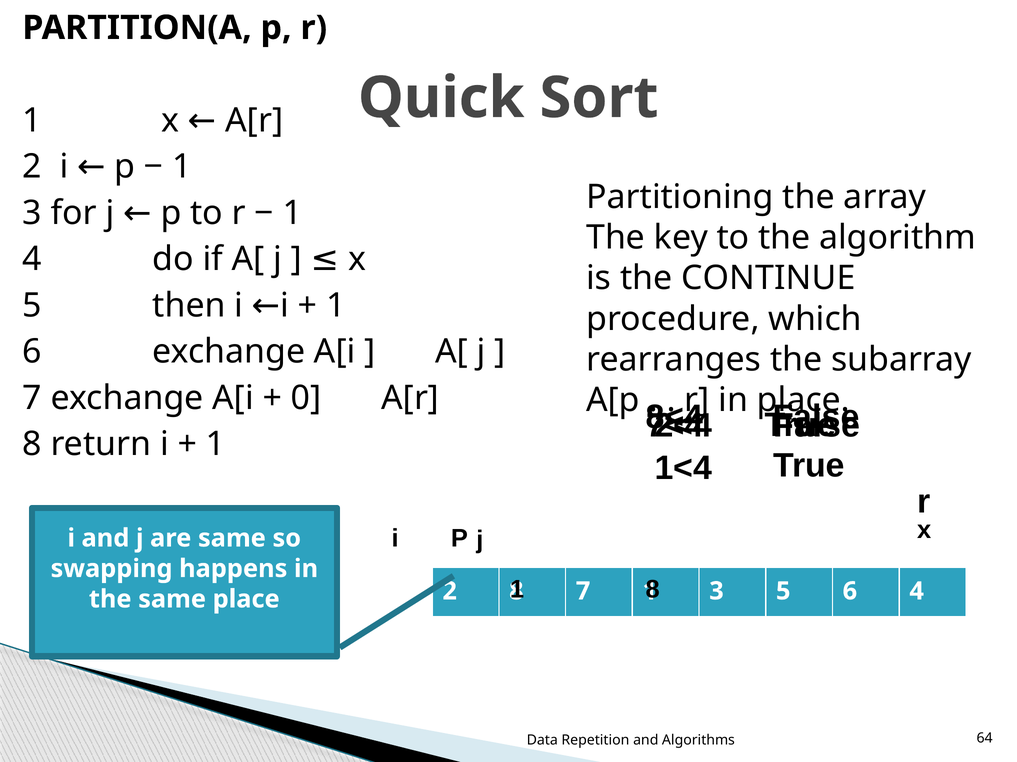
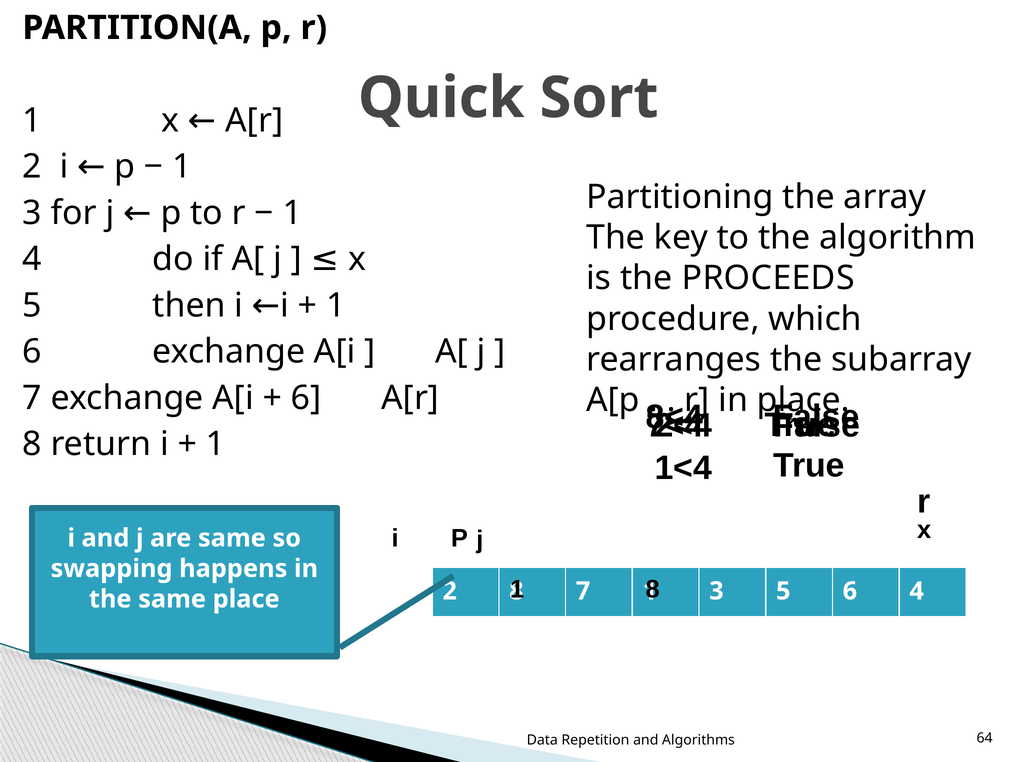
CONTINUE: CONTINUE -> PROCEEDS (768, 279)
0: 0 -> 6 (306, 398)
